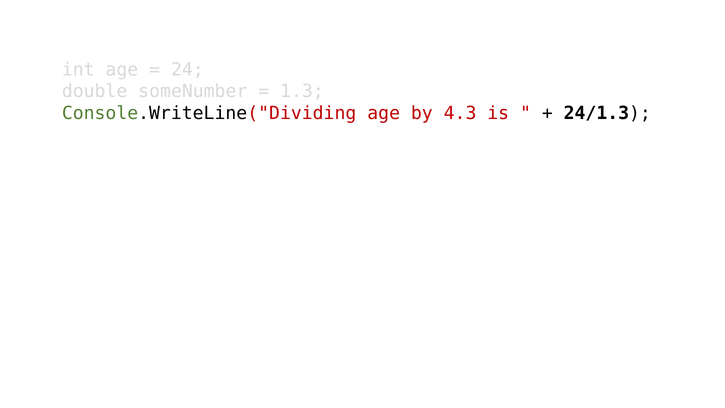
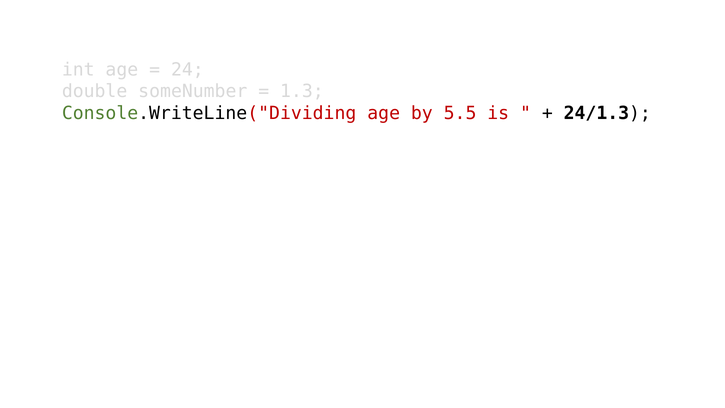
4.3: 4.3 -> 5.5 (460, 113)
